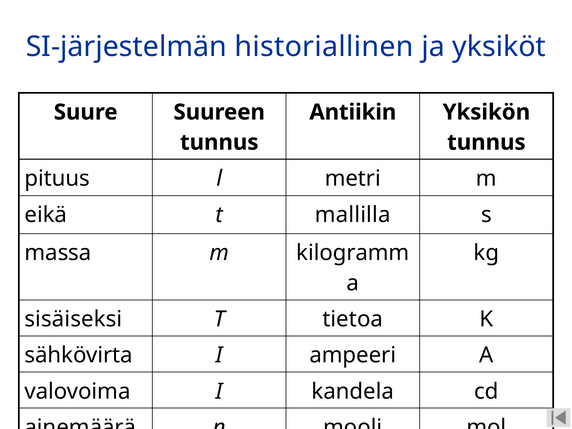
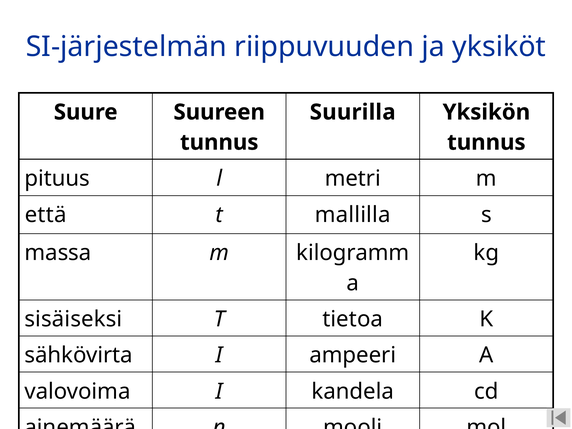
historiallinen: historiallinen -> riippuvuuden (324, 47)
Antiikin: Antiikin -> Suurilla (353, 112)
eikä: eikä -> että (46, 215)
